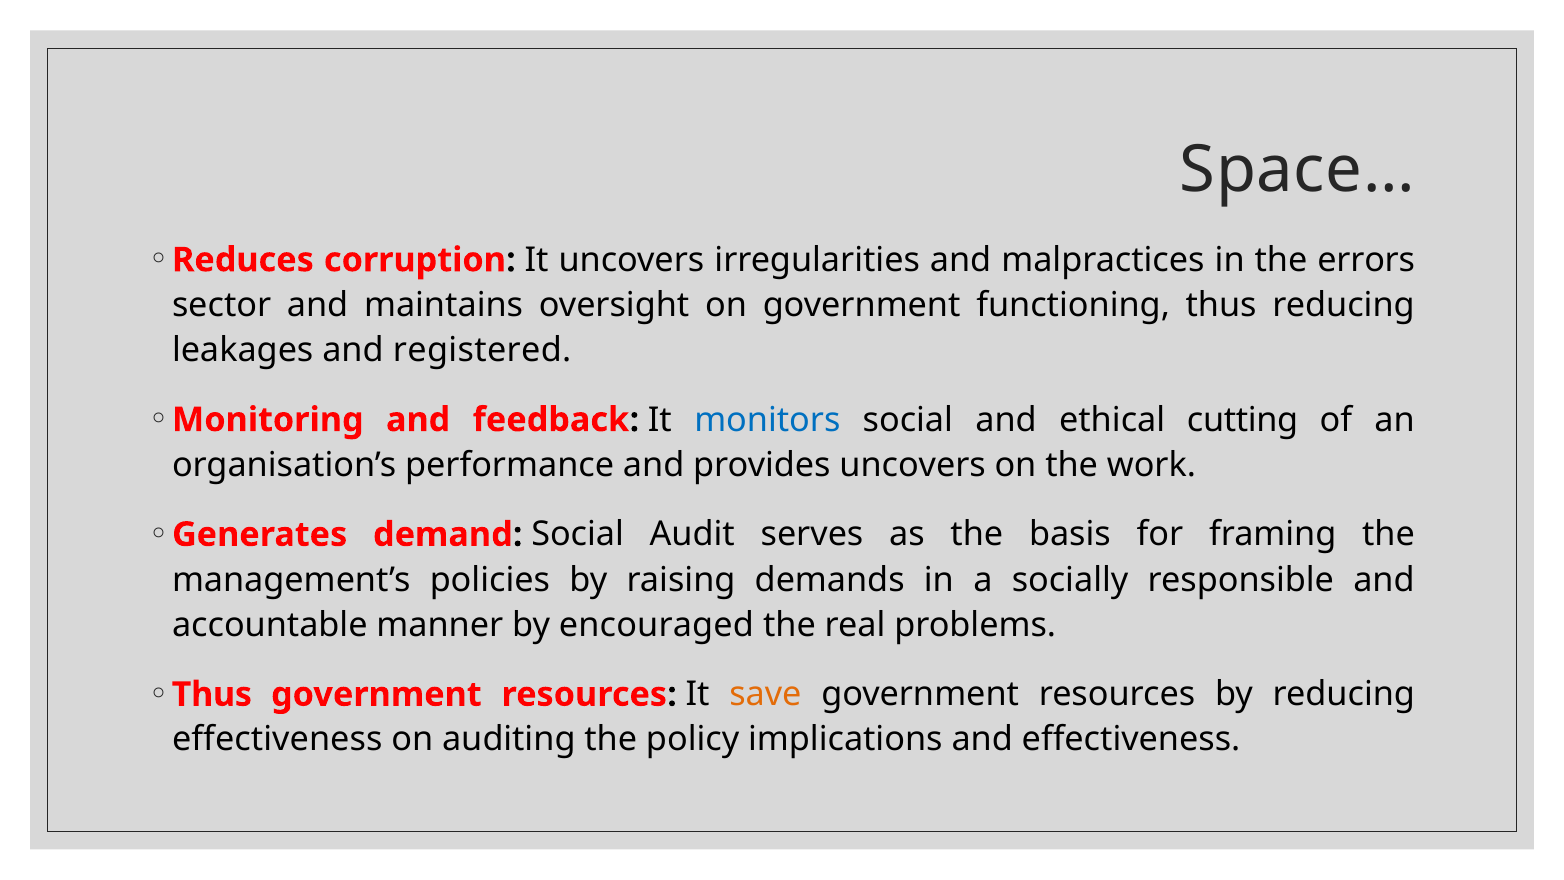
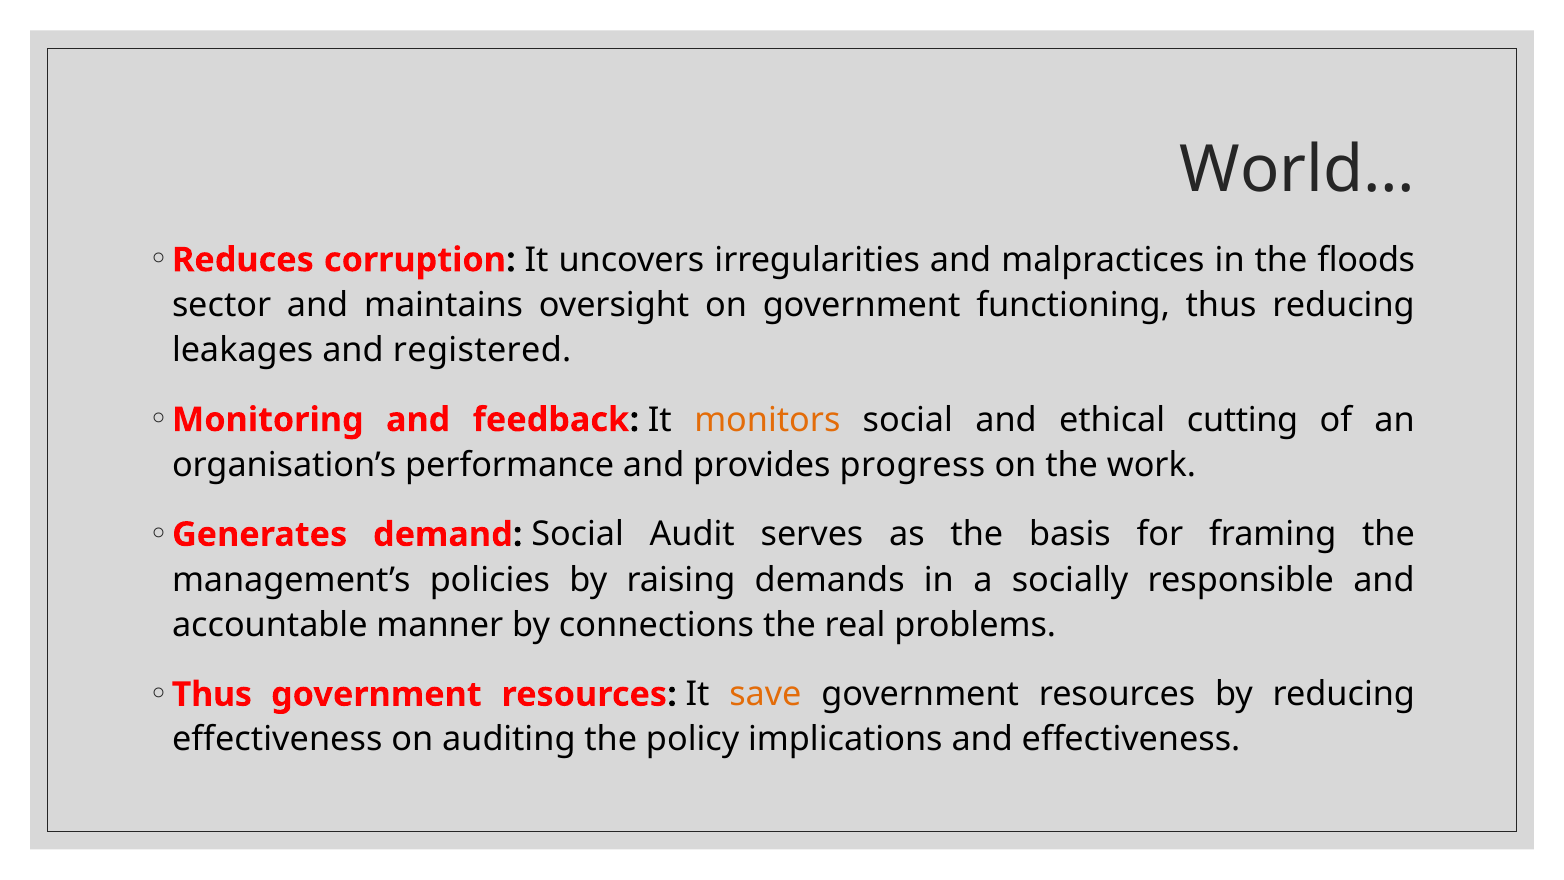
Space…: Space… -> World… (1297, 170)
errors: errors -> floods (1366, 260)
monitors colour: blue -> orange (767, 420)
provides uncovers: uncovers -> progress (912, 465)
encouraged: encouraged -> connections (657, 625)
